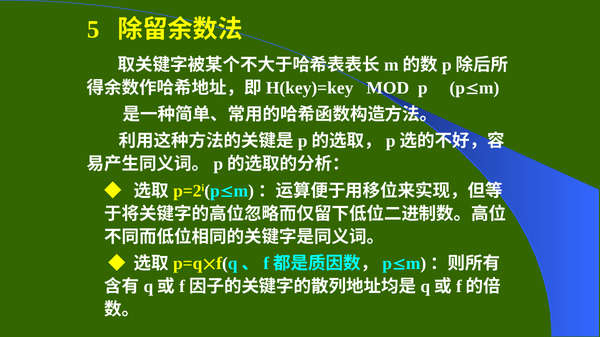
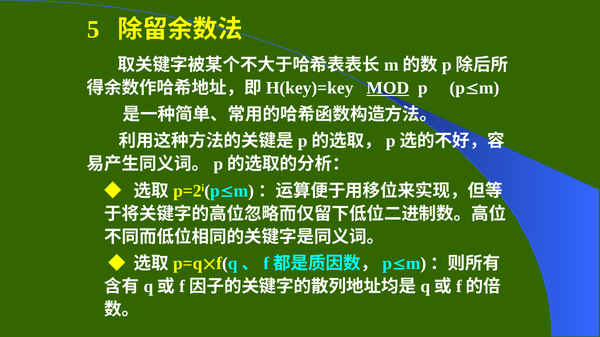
MOD underline: none -> present (388, 88)
